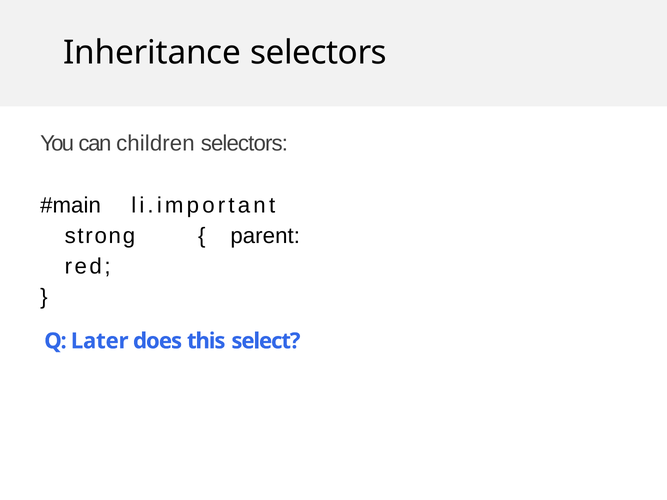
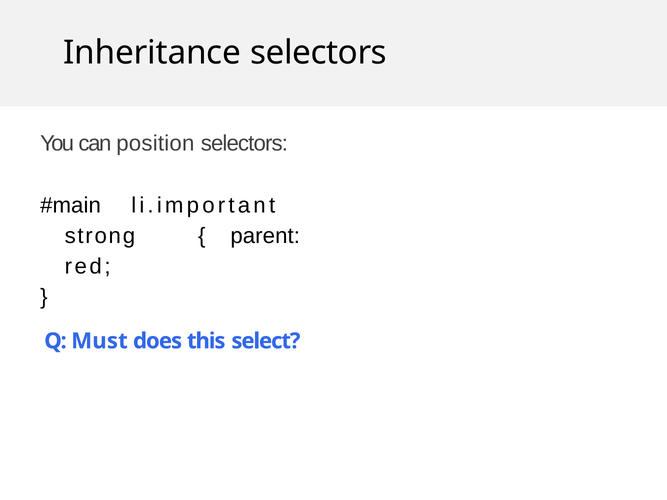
children: children -> position (155, 143)
Later: Later -> Must (99, 341)
